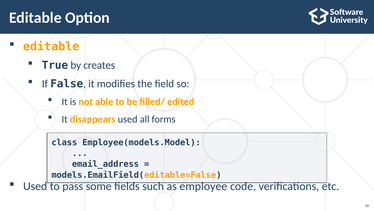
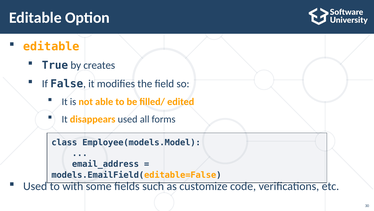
pass: pass -> with (73, 186)
employee: employee -> customize (203, 186)
